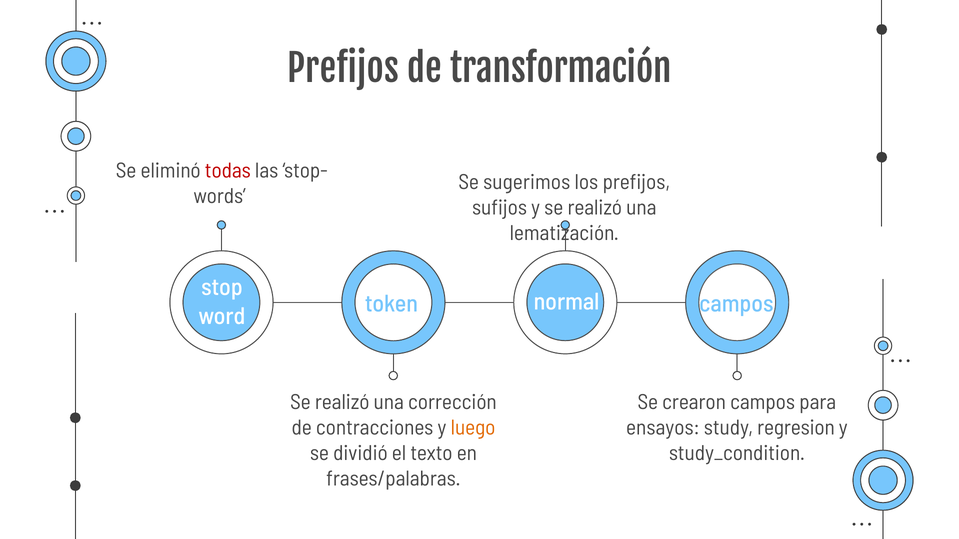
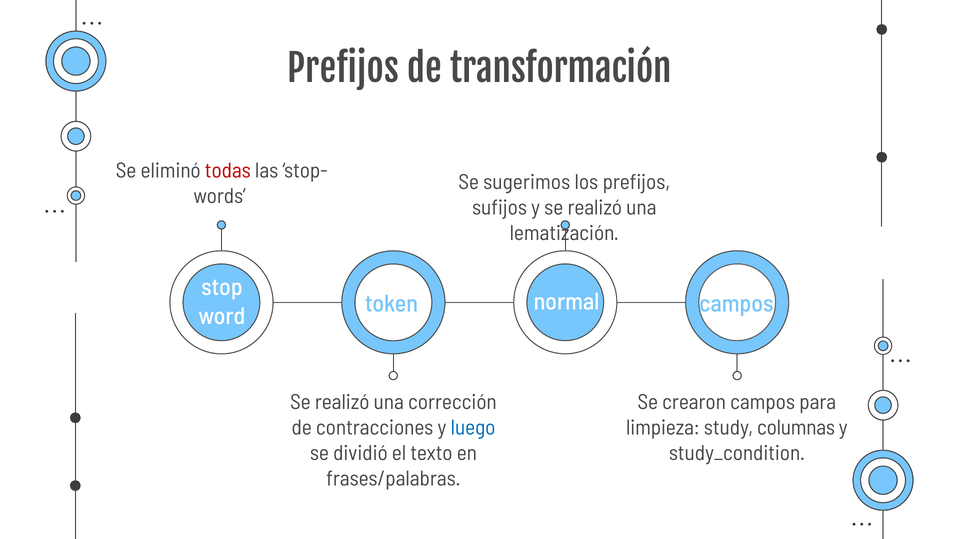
luego colour: orange -> blue (473, 428)
ensayos: ensayos -> limpieza (663, 428)
regresion: regresion -> columnas (796, 428)
